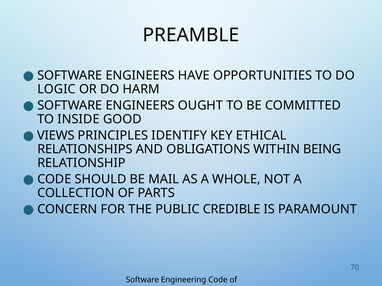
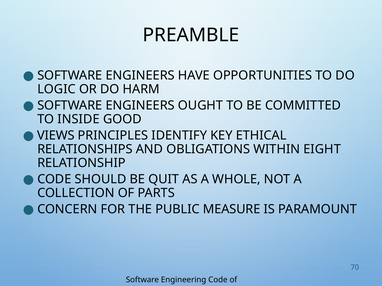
BEING: BEING -> EIGHT (322, 149)
MAIL: MAIL -> QUIT (164, 179)
CREDIBLE: CREDIBLE -> MEASURE (232, 209)
